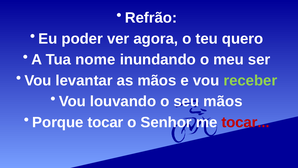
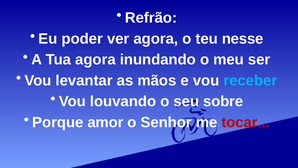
quero: quero -> nesse (243, 39)
Tua nome: nome -> agora (95, 59)
receber colour: light green -> light blue (250, 80)
seu mãos: mãos -> sobre (223, 101)
Porque tocar: tocar -> amor (105, 122)
